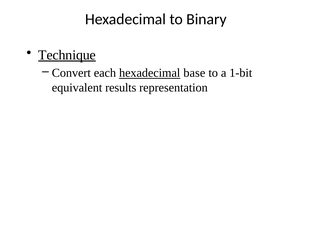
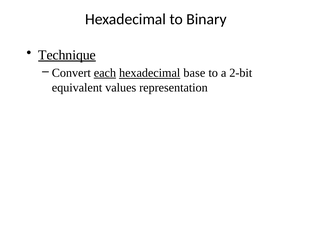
each underline: none -> present (105, 73)
1-bit: 1-bit -> 2-bit (241, 73)
results: results -> values (121, 88)
